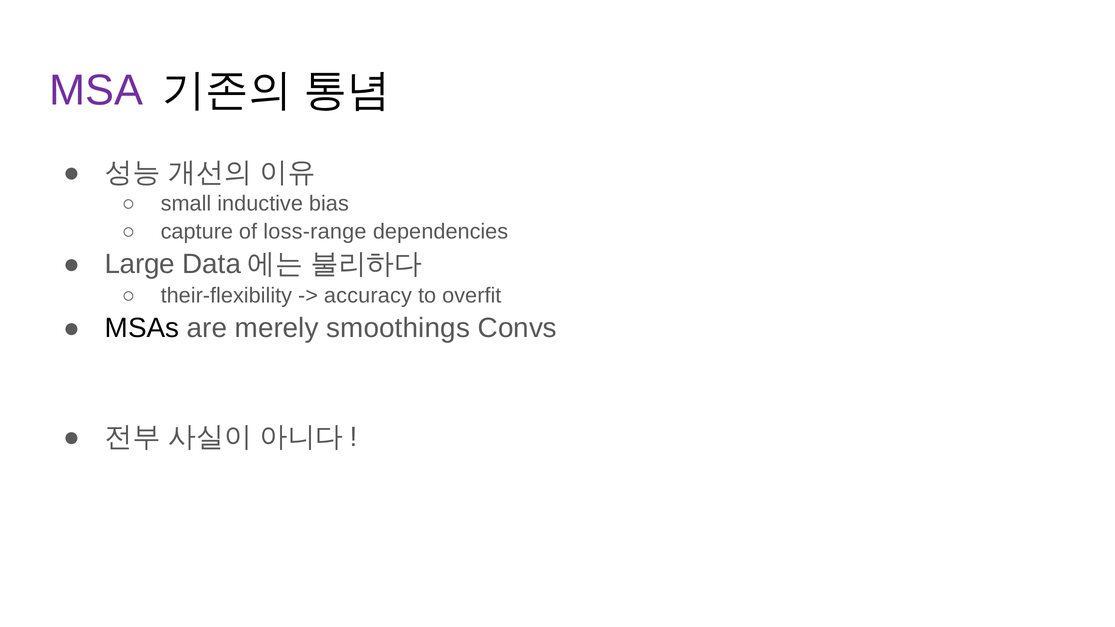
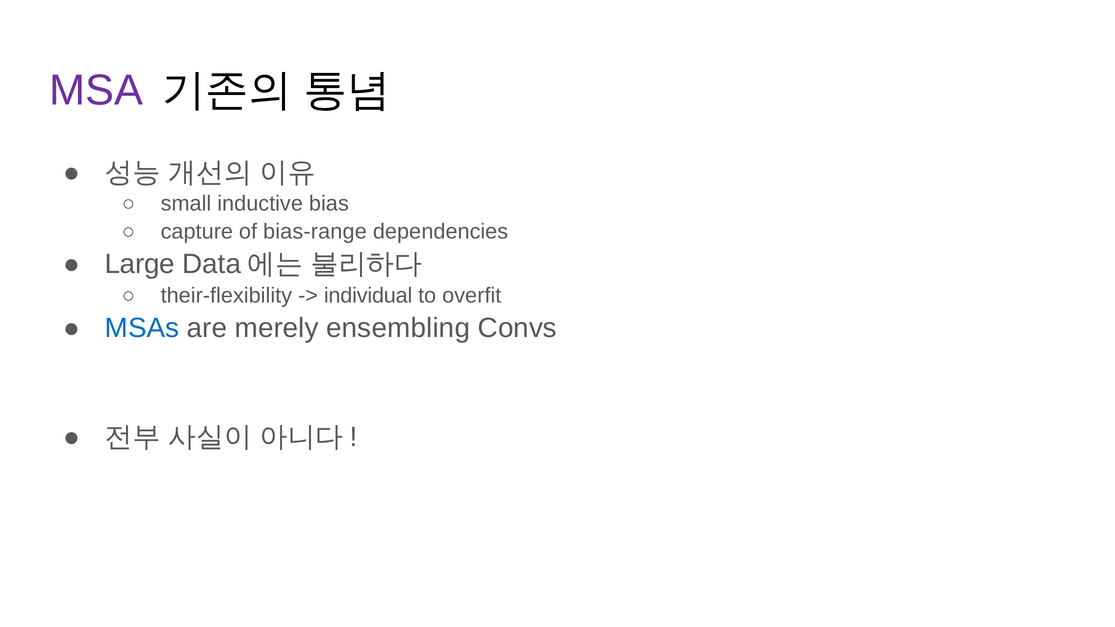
loss-range: loss-range -> bias-range (315, 232)
accuracy: accuracy -> individual (368, 296)
MSAs colour: black -> blue (142, 328)
smoothings: smoothings -> ensembling (398, 328)
